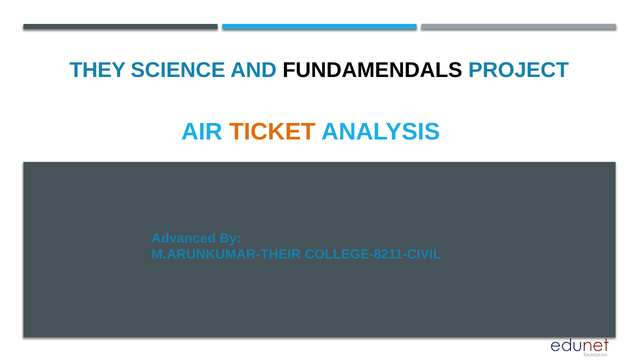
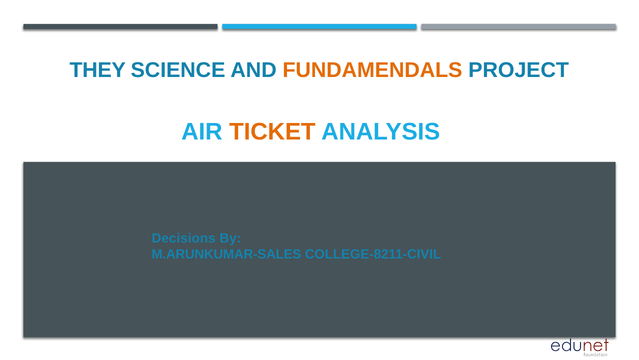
FUNDAMENDALS colour: black -> orange (372, 70)
Advanced: Advanced -> Decisions (184, 238)
M.ARUNKUMAR-THEIR: M.ARUNKUMAR-THEIR -> M.ARUNKUMAR-SALES (226, 254)
